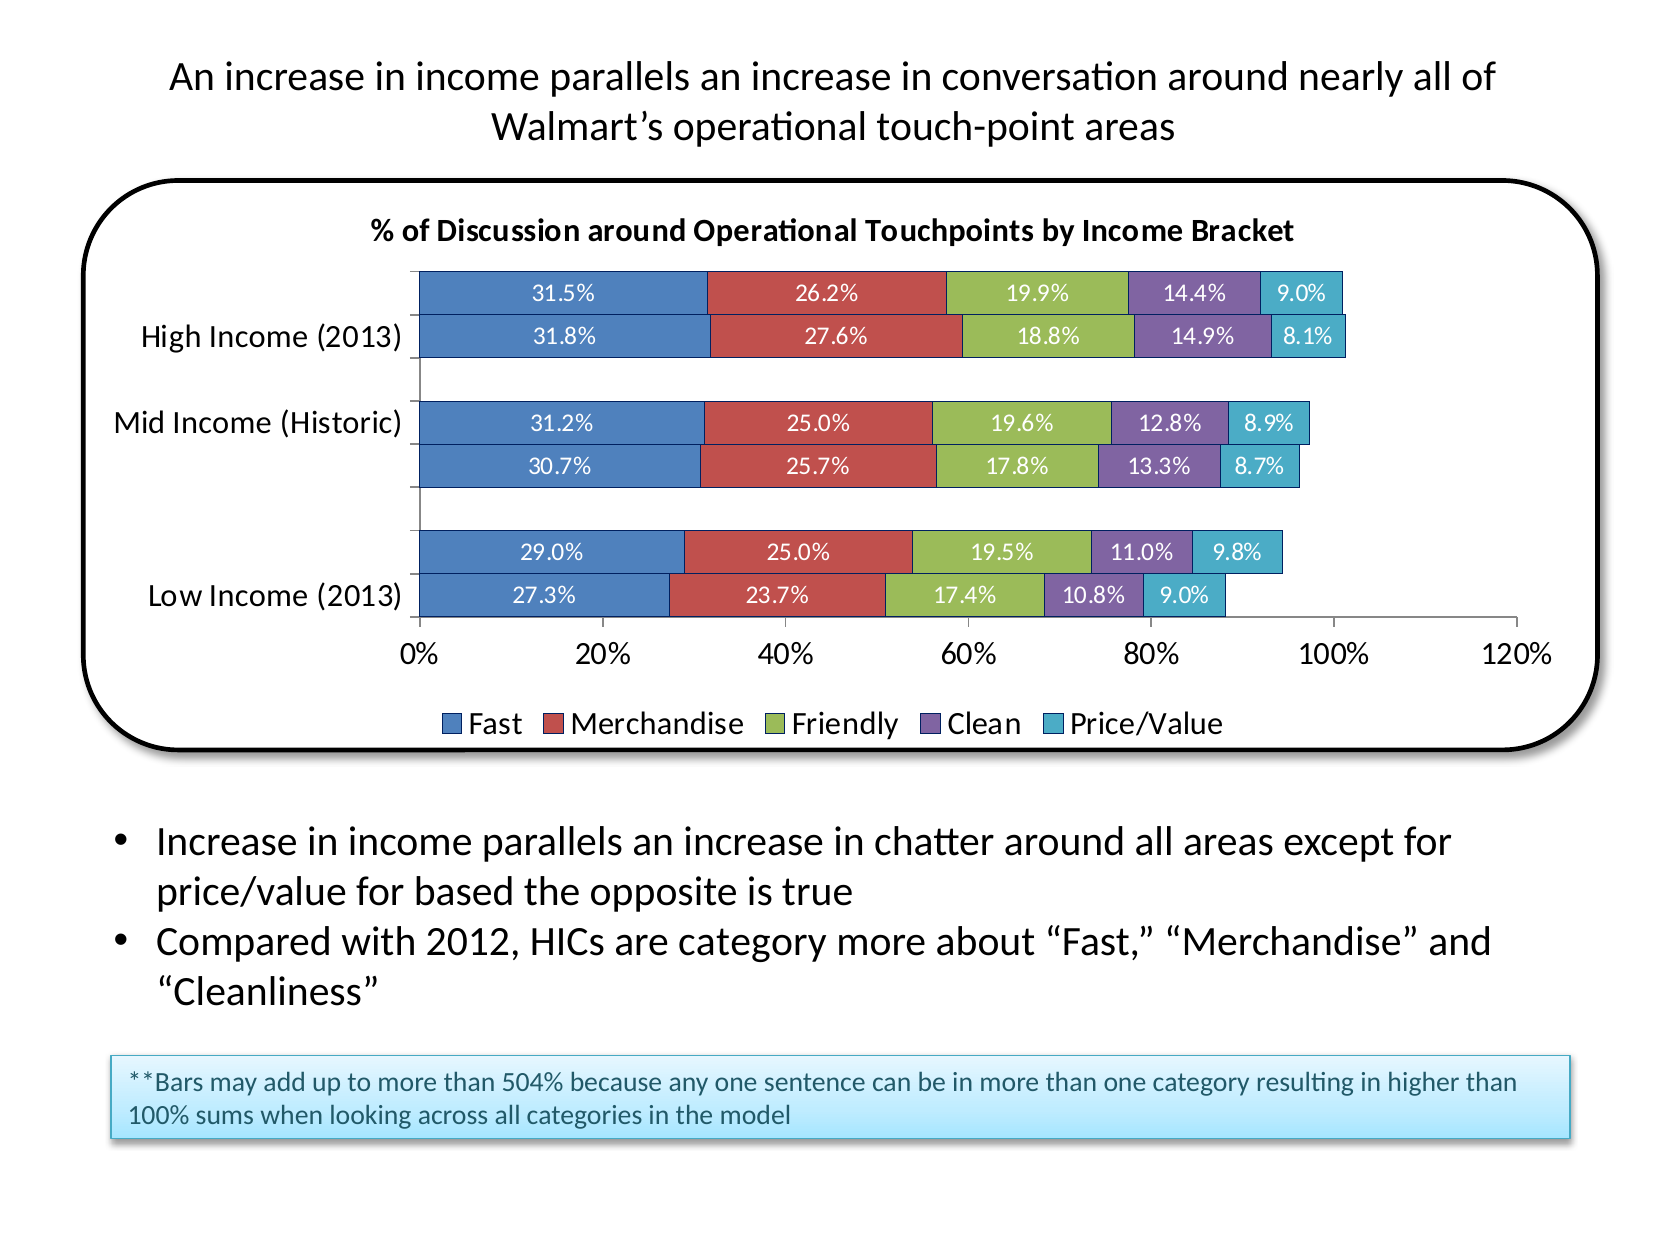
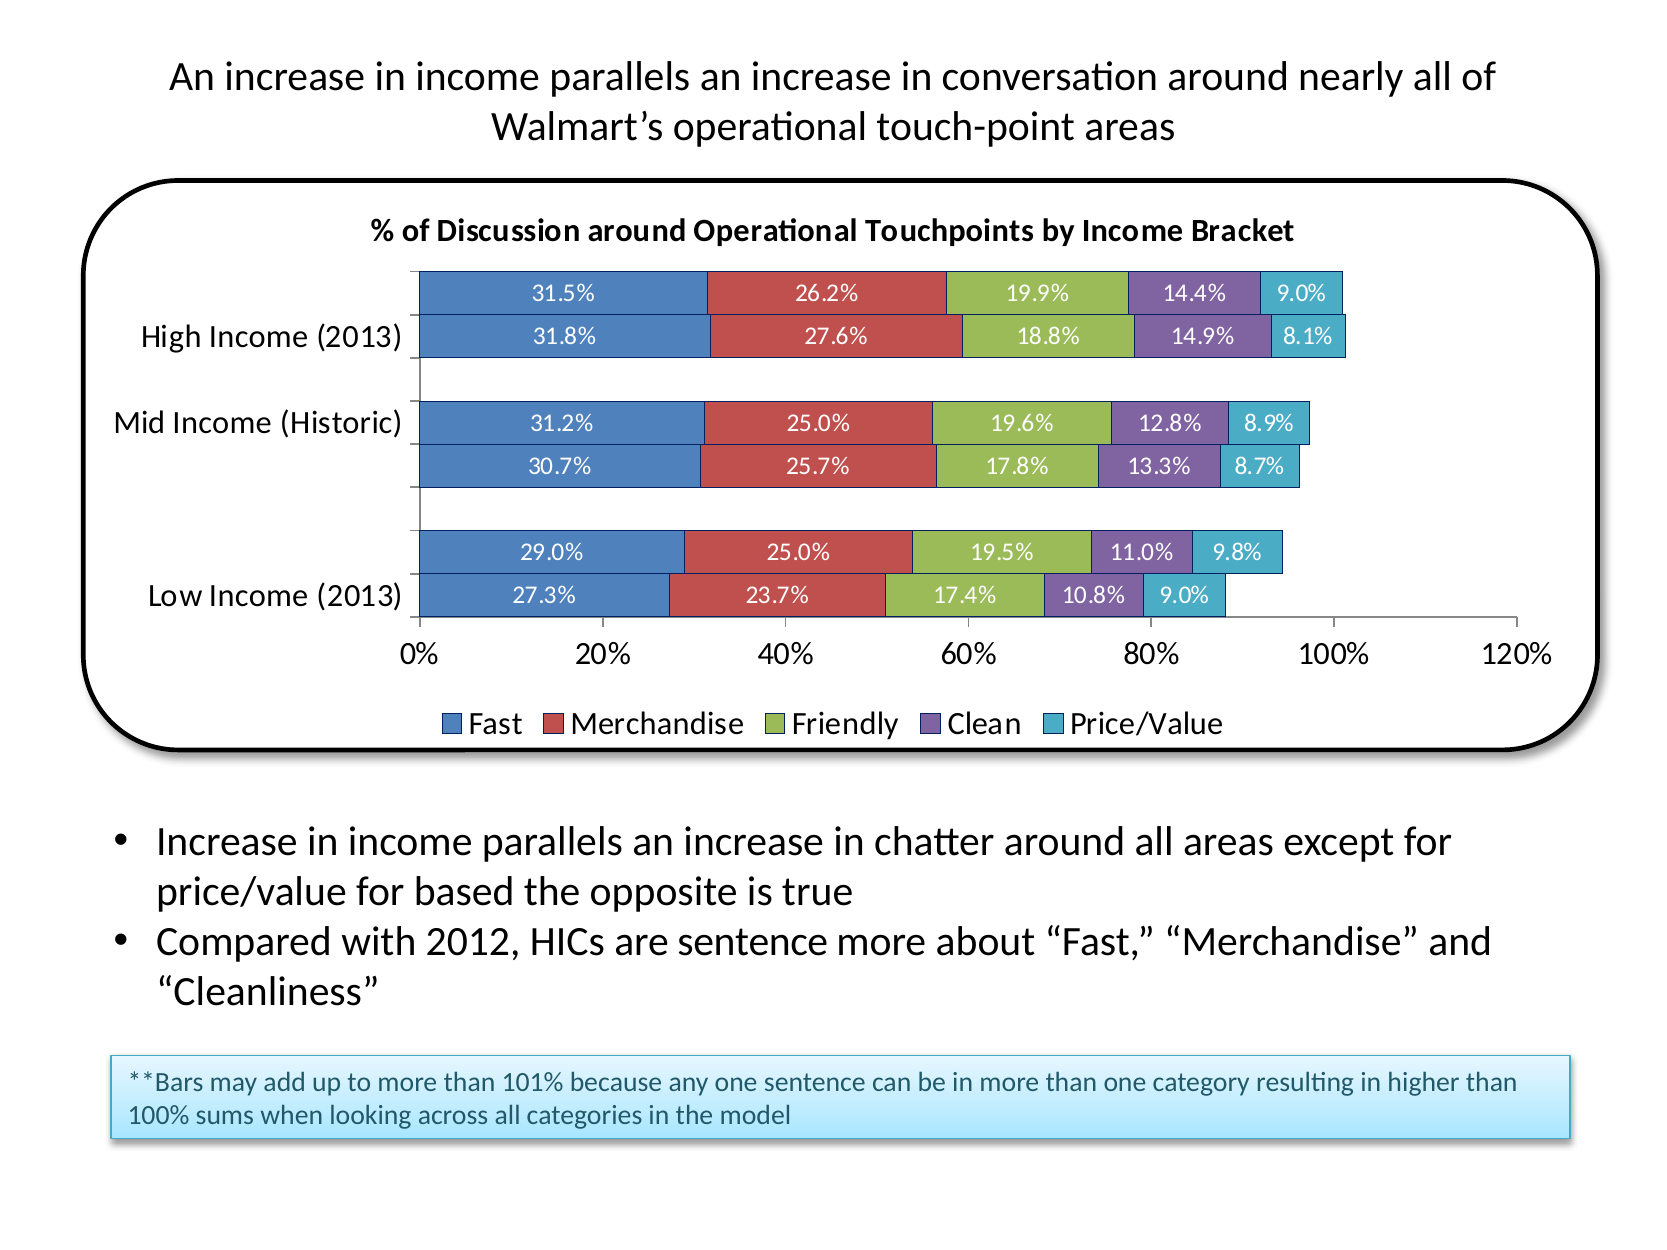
are category: category -> sentence (753, 942)
504%: 504% -> 101% (533, 1083)
